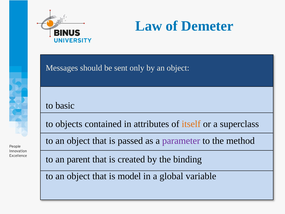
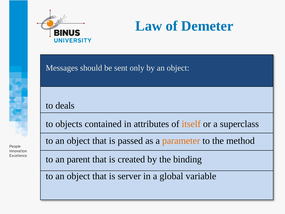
basic: basic -> deals (65, 105)
parameter colour: purple -> orange (181, 141)
model: model -> server (129, 176)
